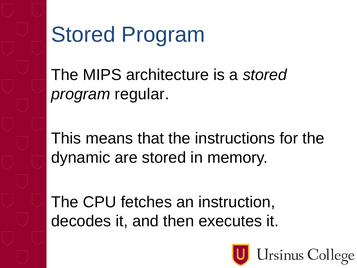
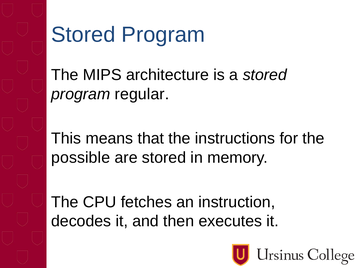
dynamic: dynamic -> possible (81, 157)
